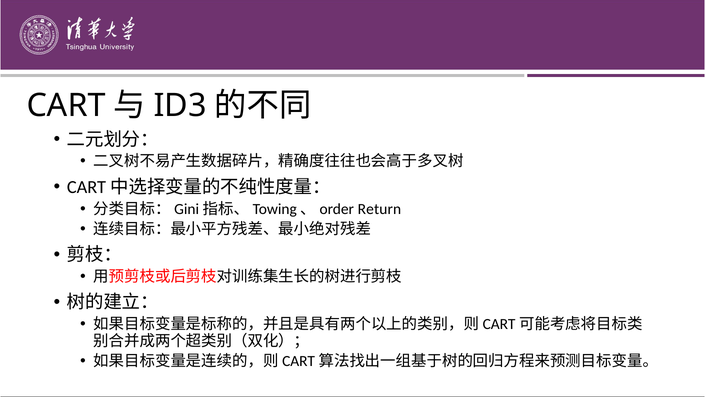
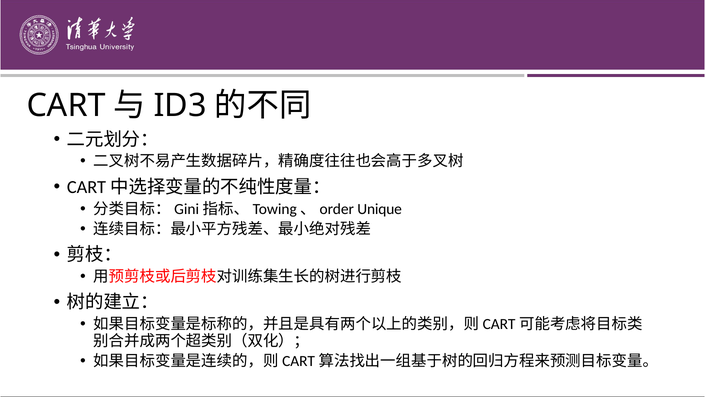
Return: Return -> Unique (380, 209)
